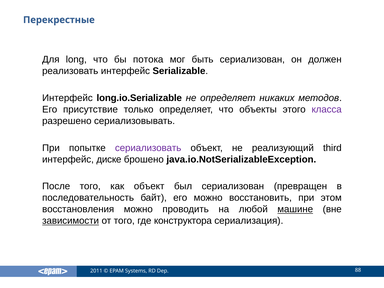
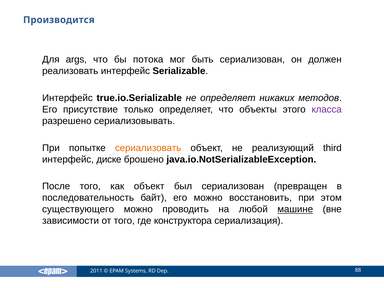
Перекрестные: Перекрестные -> Производится (59, 20)
long: long -> args (76, 60)
long.io.Serializable: long.io.Serializable -> true.io.Serializable (139, 98)
сериализовать colour: purple -> orange (148, 148)
восстановления: восстановления -> существующего (78, 209)
зависимости underline: present -> none (71, 221)
